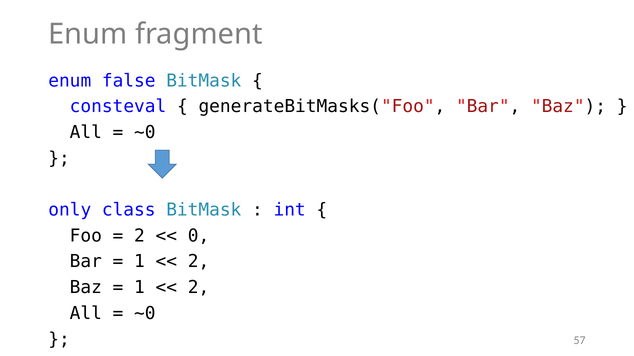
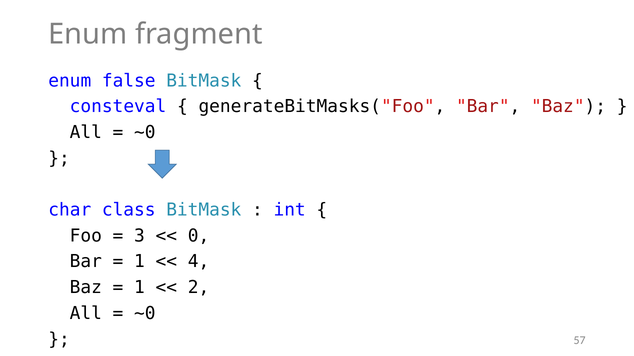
only: only -> char (70, 210)
2: 2 -> 3 (139, 236)
2: 2 -> 4 (199, 262)
